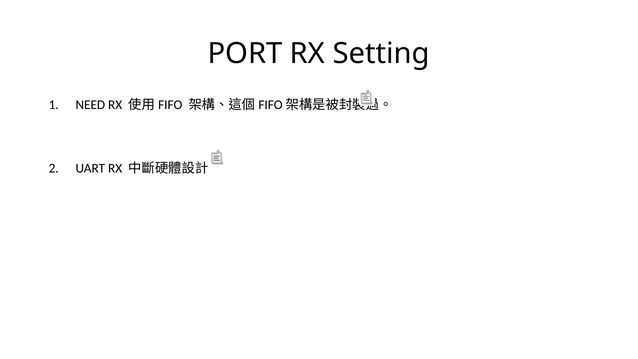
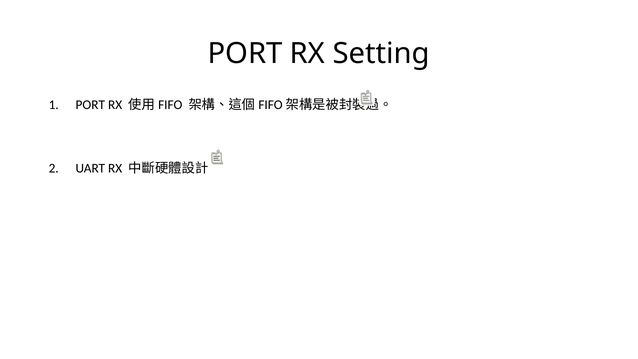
NEED: NEED -> PORT (90, 105)
